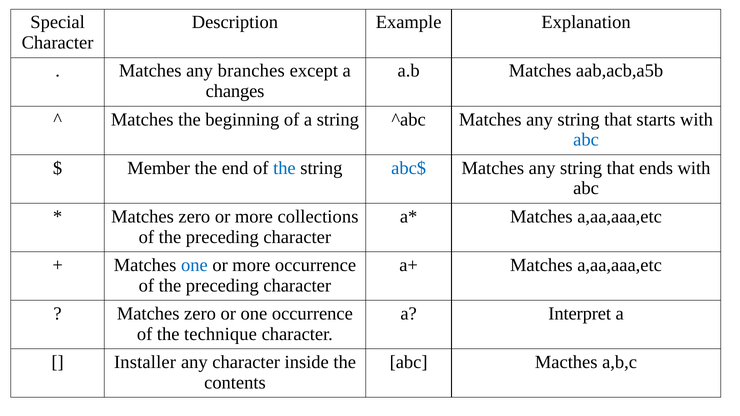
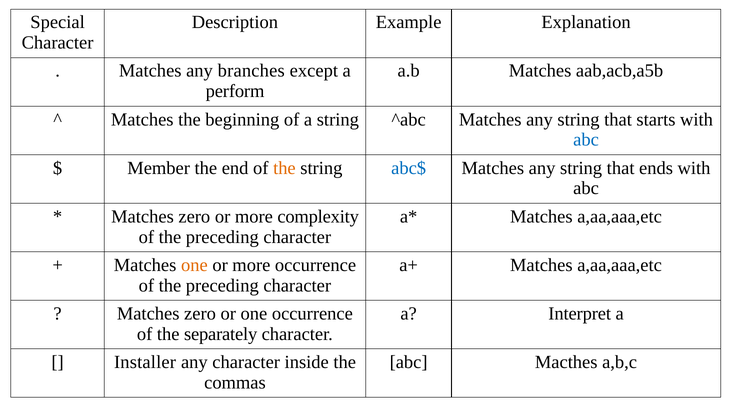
changes: changes -> perform (235, 91)
the colour: blue -> orange (284, 168)
collections: collections -> complexity (318, 217)
one colour: blue -> orange (194, 265)
technique: technique -> separately (221, 334)
contents: contents -> commas (235, 383)
